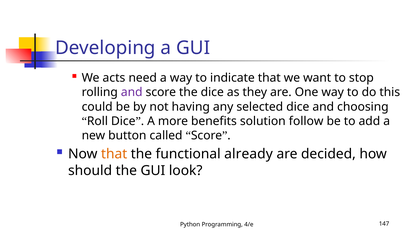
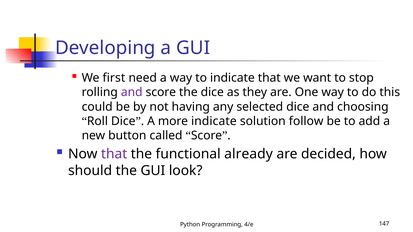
acts: acts -> first (114, 78)
more benefits: benefits -> indicate (214, 121)
that colour: orange -> purple (114, 154)
